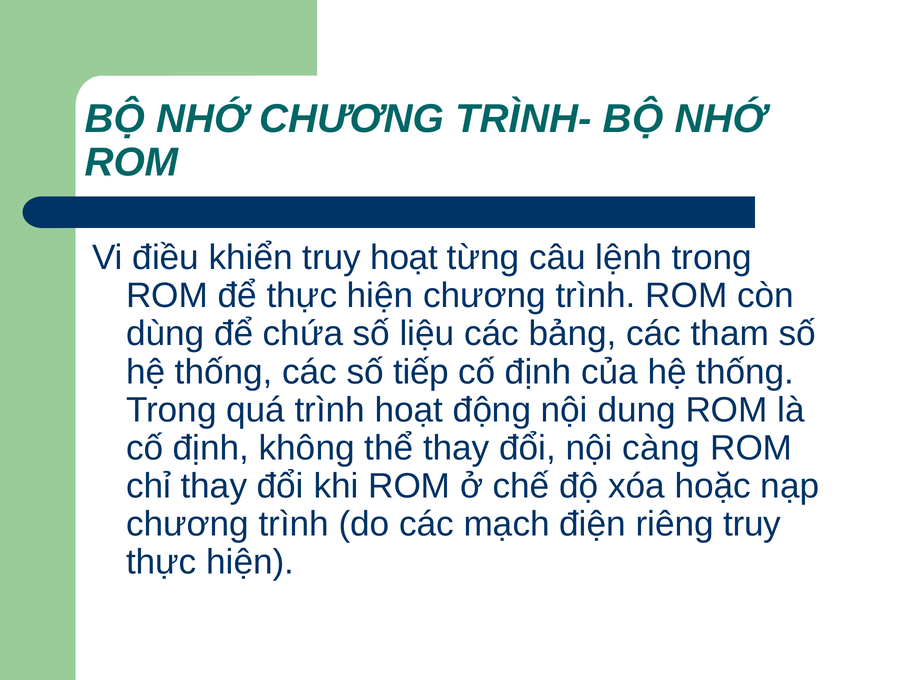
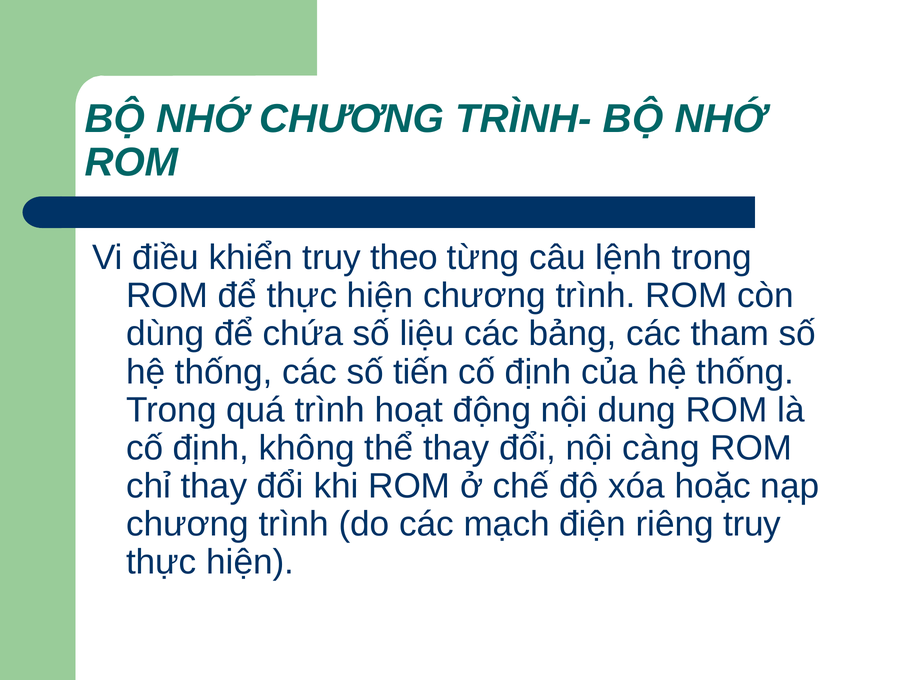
truy hoạt: hoạt -> theo (404, 257)
tiếp: tiếp -> tiến (421, 372)
